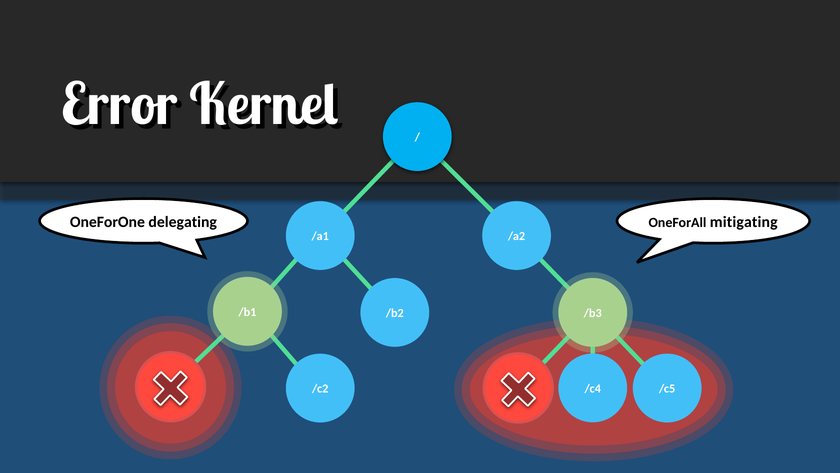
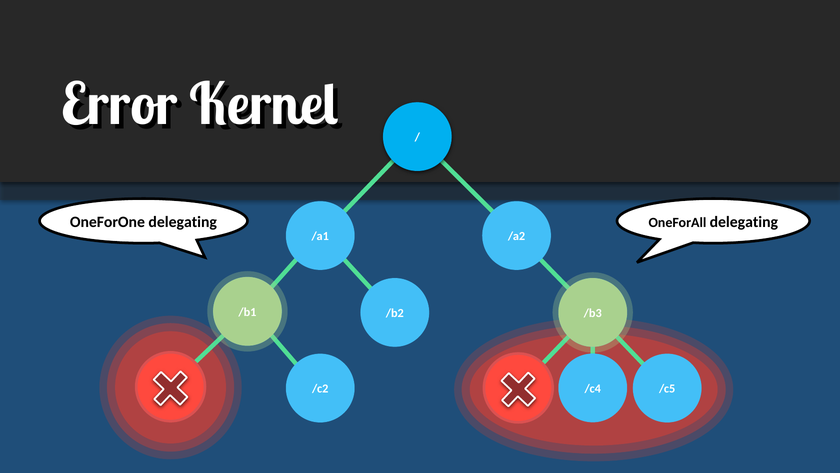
OneForAll mitigating: mitigating -> delegating (744, 222)
